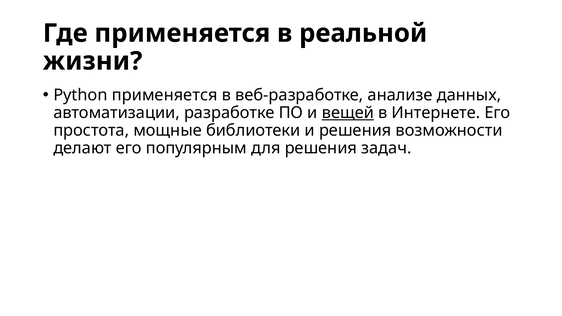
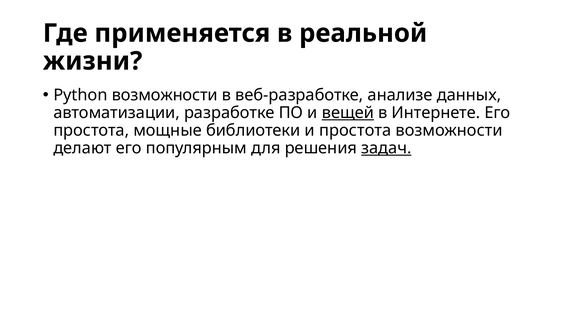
Python применяется: применяется -> возможности (165, 95)
и решения: решения -> простота (355, 130)
задач underline: none -> present (386, 148)
